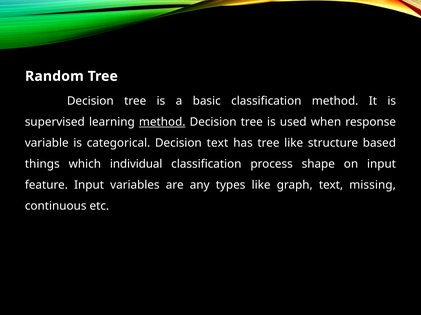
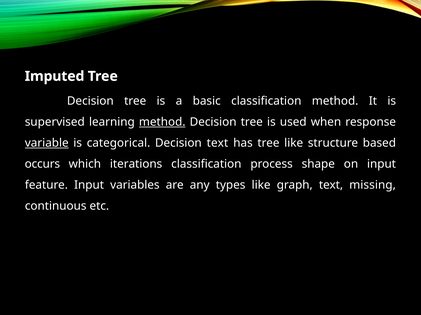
Random: Random -> Imputed (55, 76)
variable underline: none -> present (47, 143)
things: things -> occurs (42, 164)
individual: individual -> iterations (136, 164)
